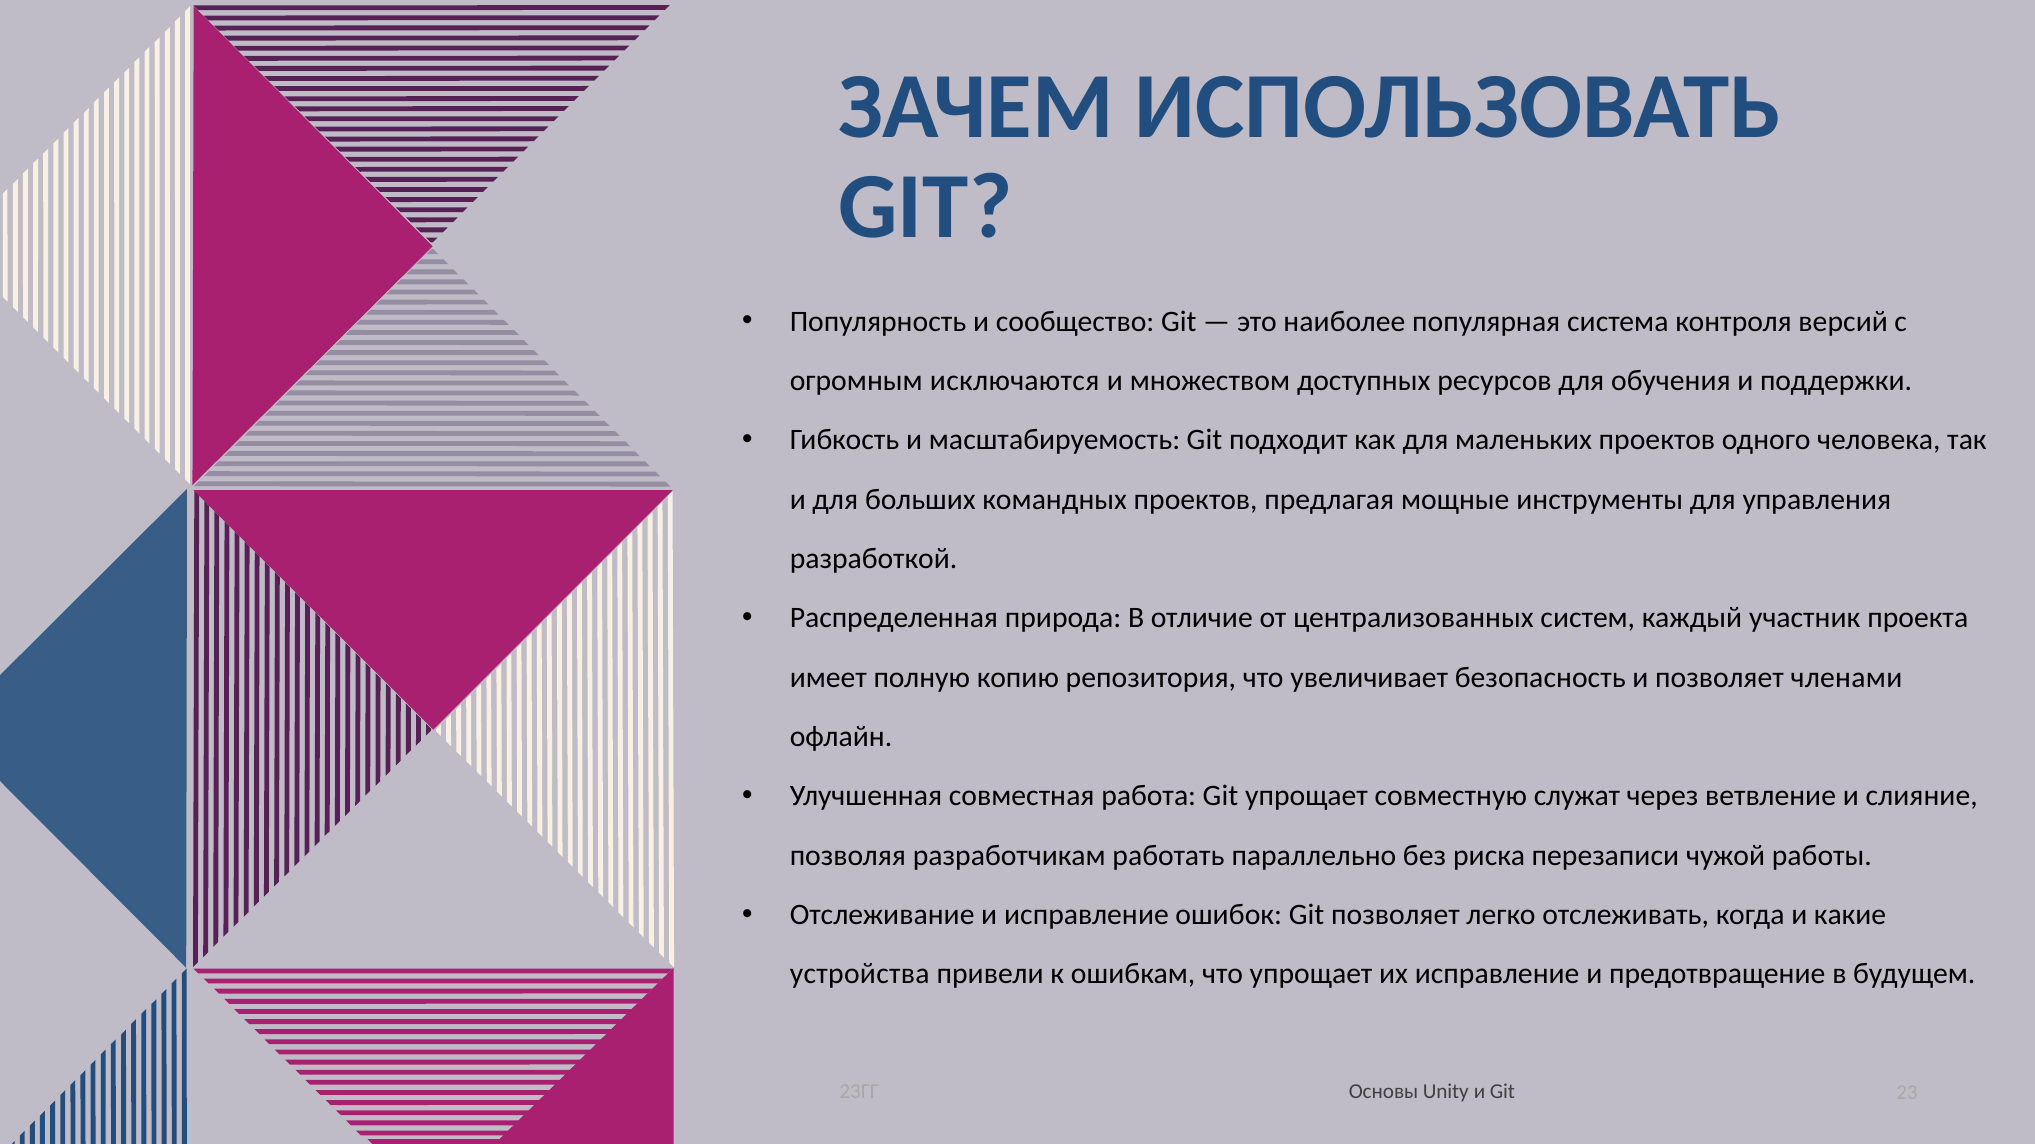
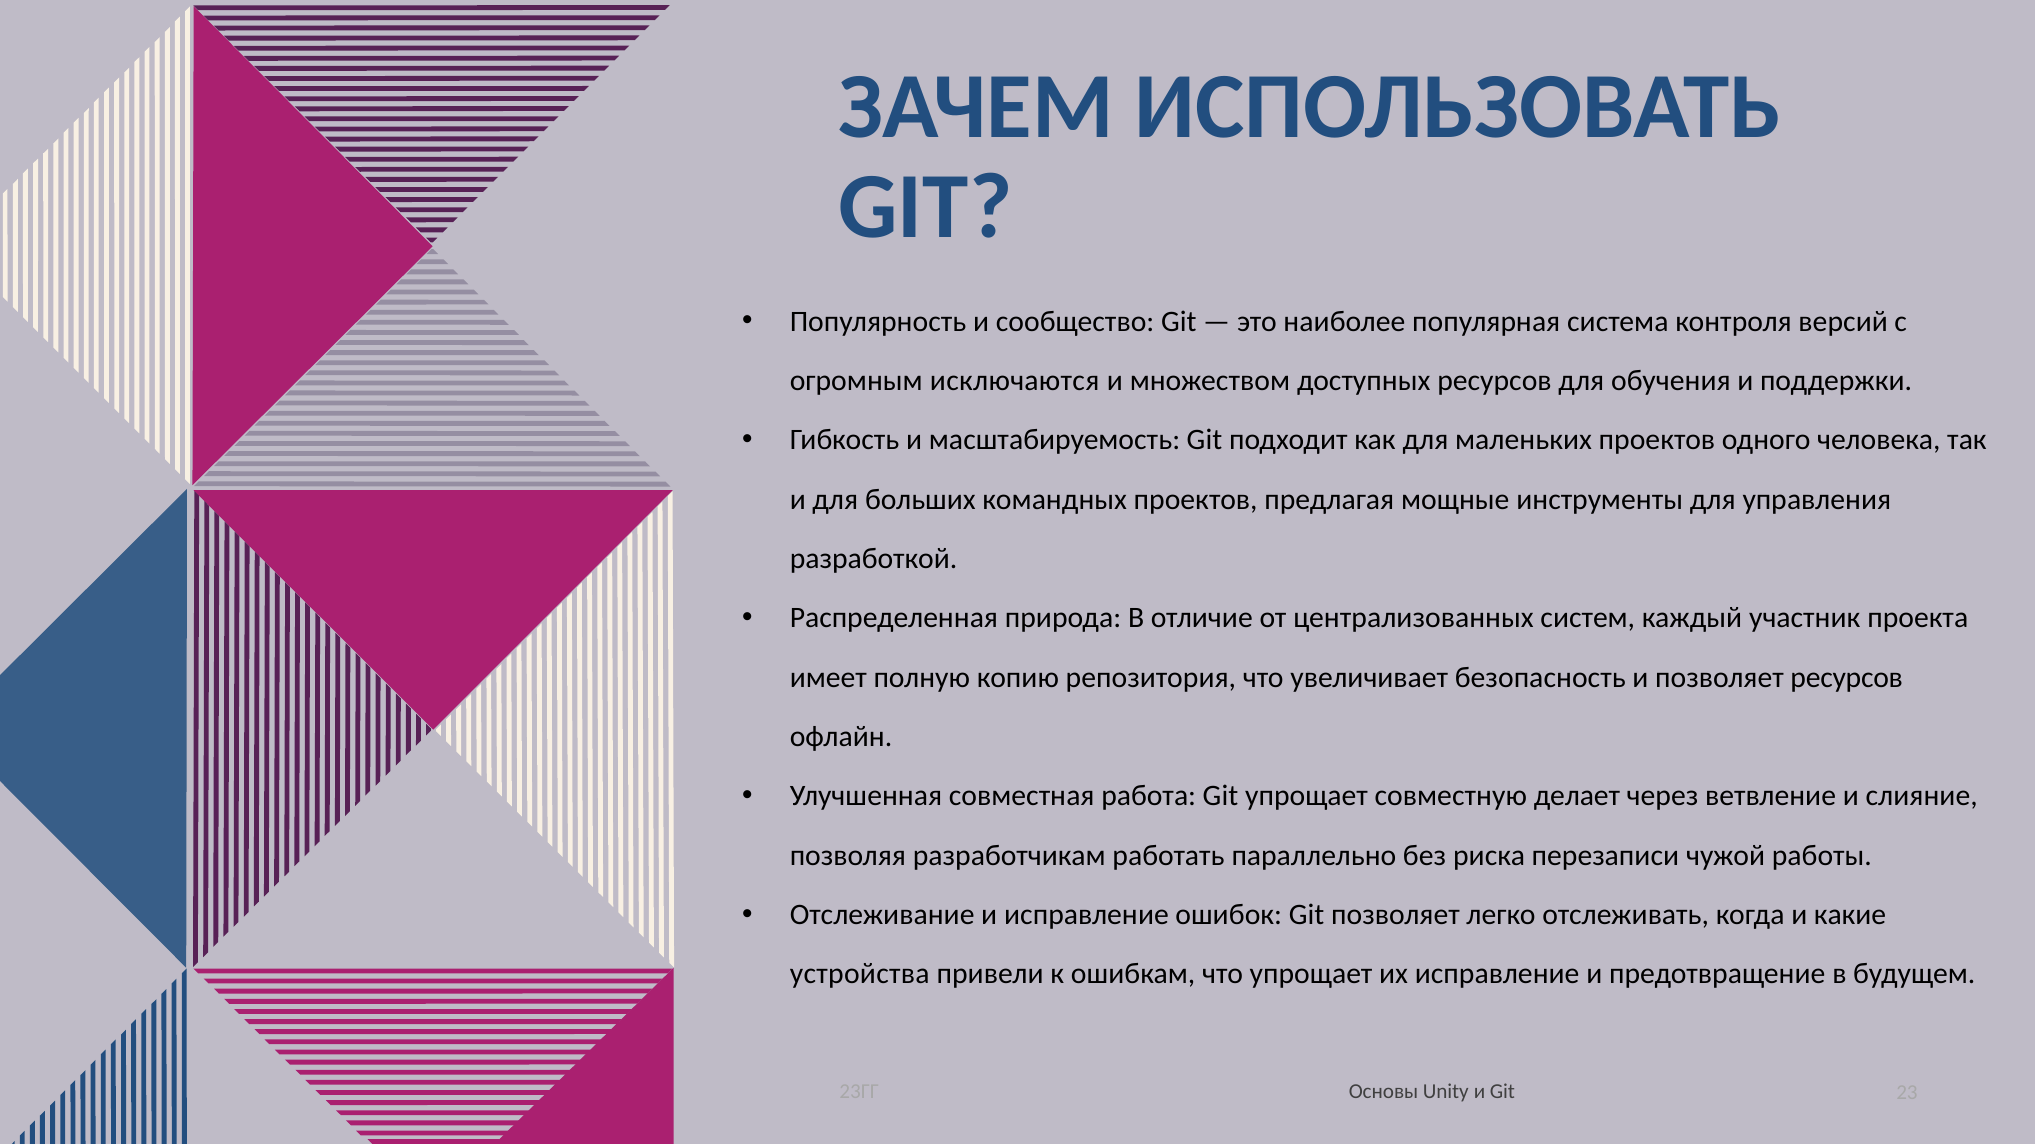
позволяет членами: членами -> ресурсов (1847, 678)
служат: служат -> делает (1577, 797)
